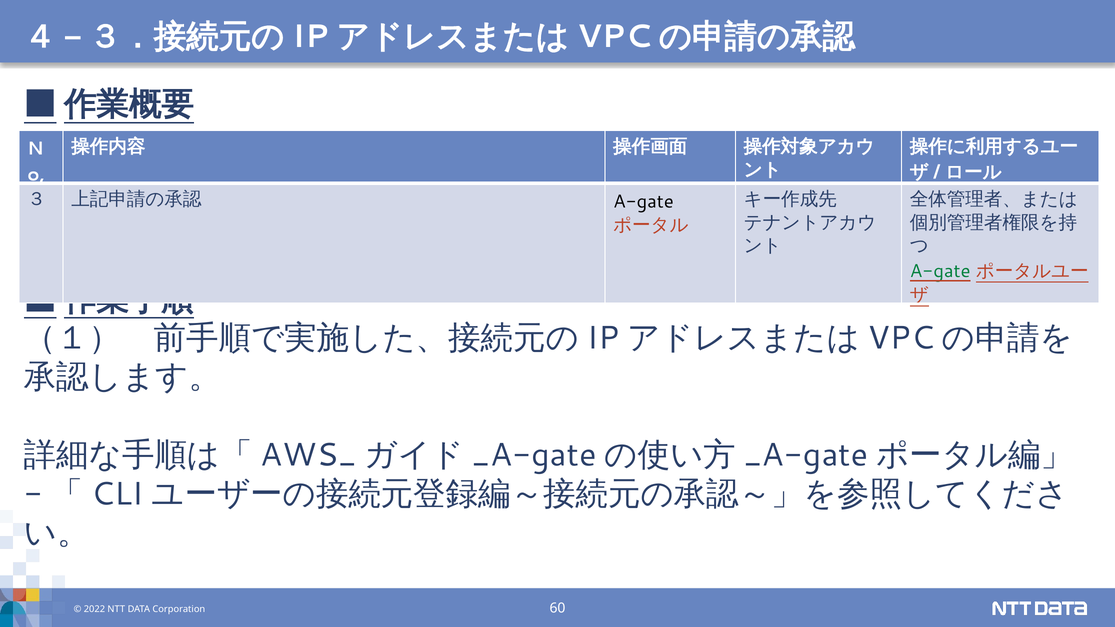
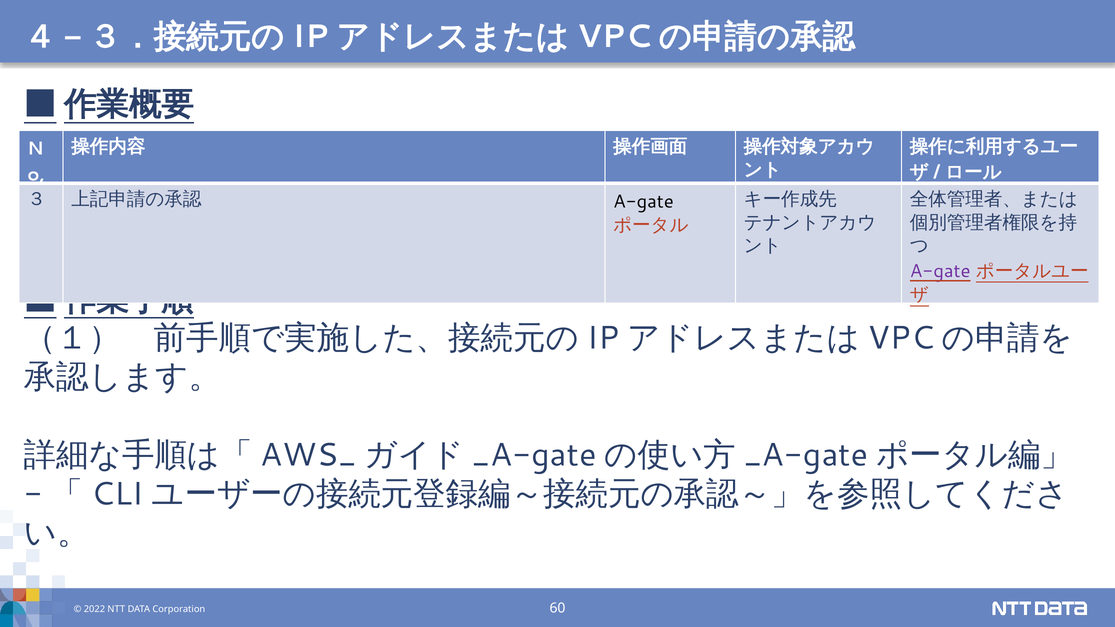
A-gate colour: green -> purple (940, 271)
